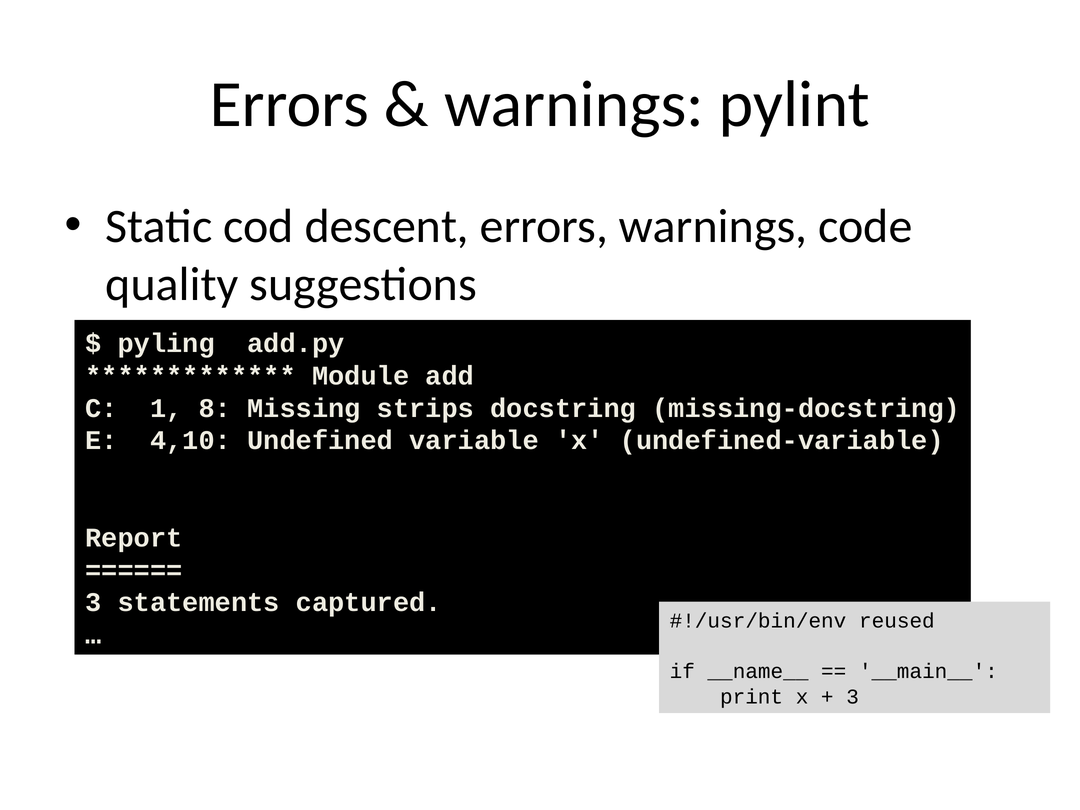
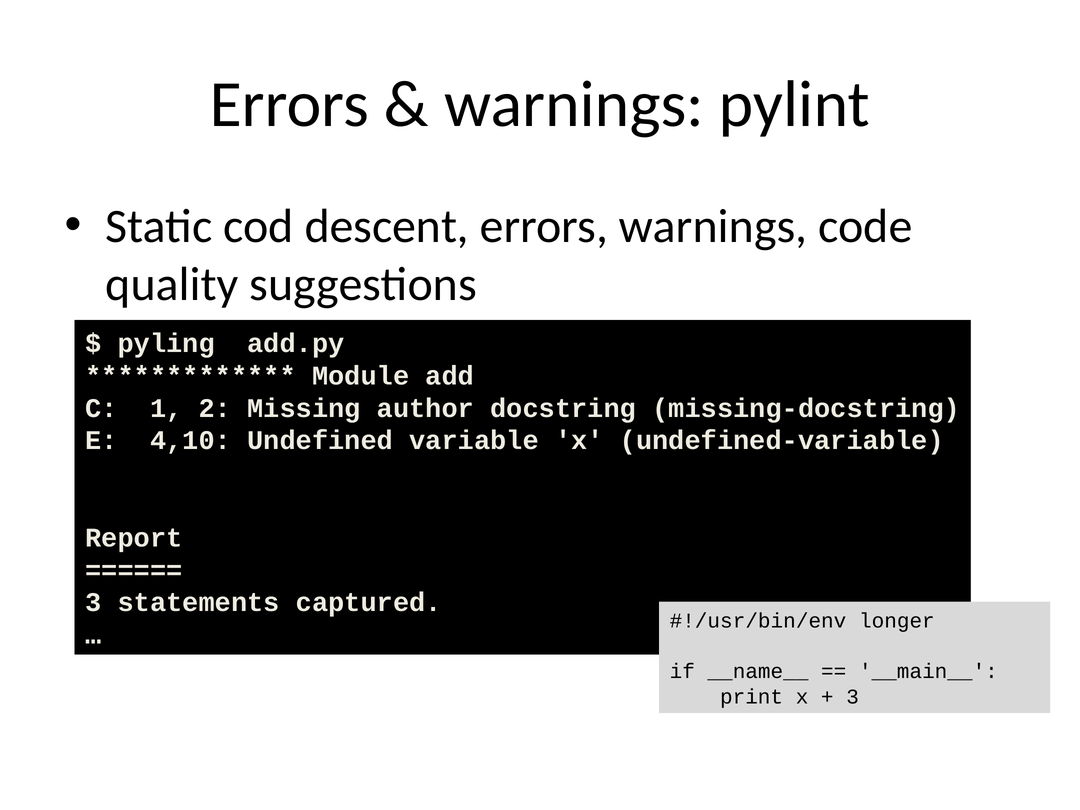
8: 8 -> 2 (215, 408)
strips: strips -> author (425, 408)
reused: reused -> longer (897, 621)
